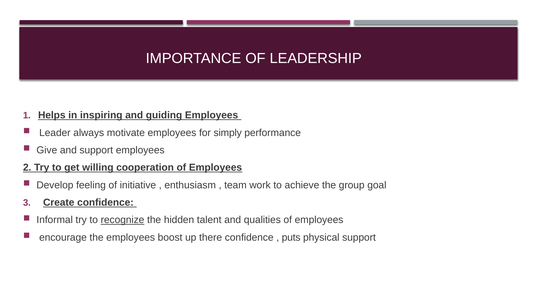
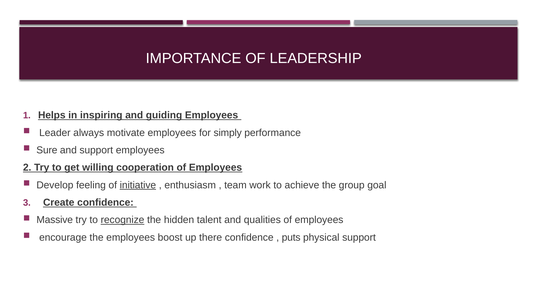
Give: Give -> Sure (47, 150)
initiative underline: none -> present (138, 185)
Informal: Informal -> Massive (55, 220)
